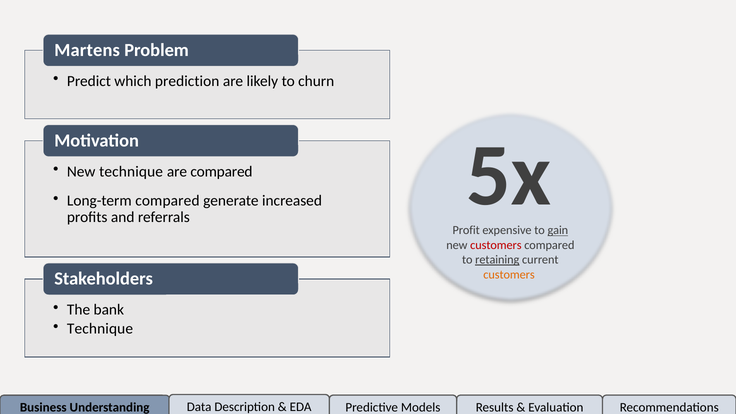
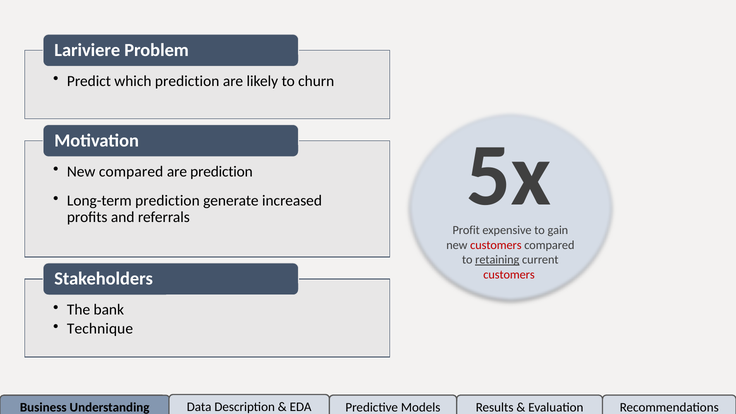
Martens: Martens -> Lariviere (87, 50)
New technique: technique -> compared (131, 172)
compared: compared -> prediction (221, 172)
compared: compared -> prediction (167, 201)
gain underline: present -> none (558, 230)
customers colour: orange -> red (509, 274)
